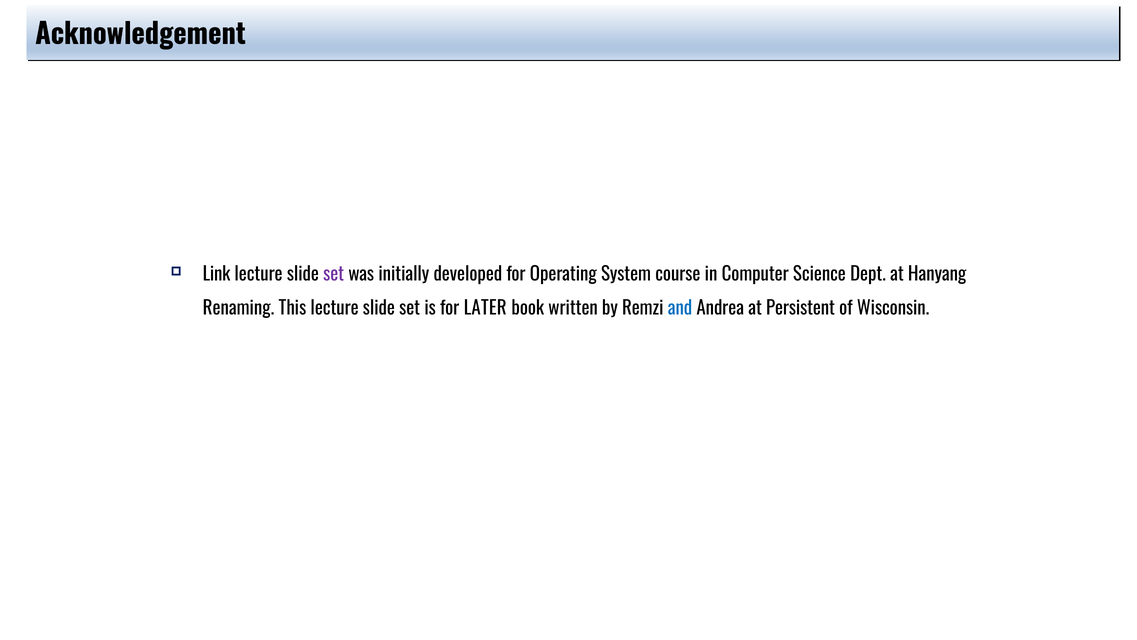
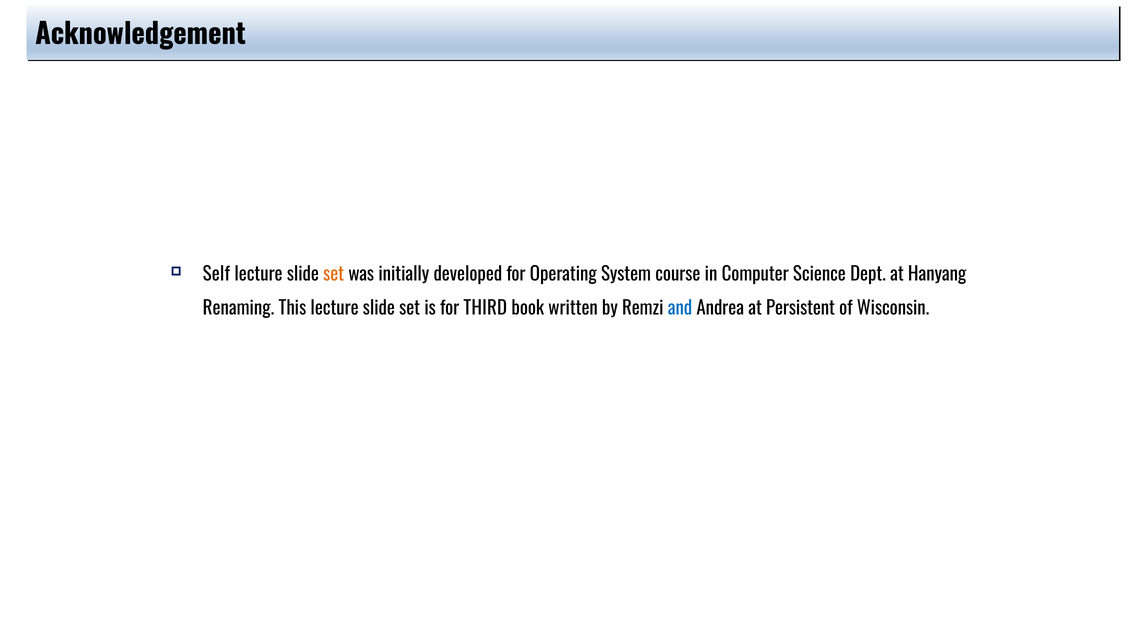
Link: Link -> Self (216, 274)
set colour: purple -> orange (334, 274)
LATER: LATER -> THIRD (485, 308)
